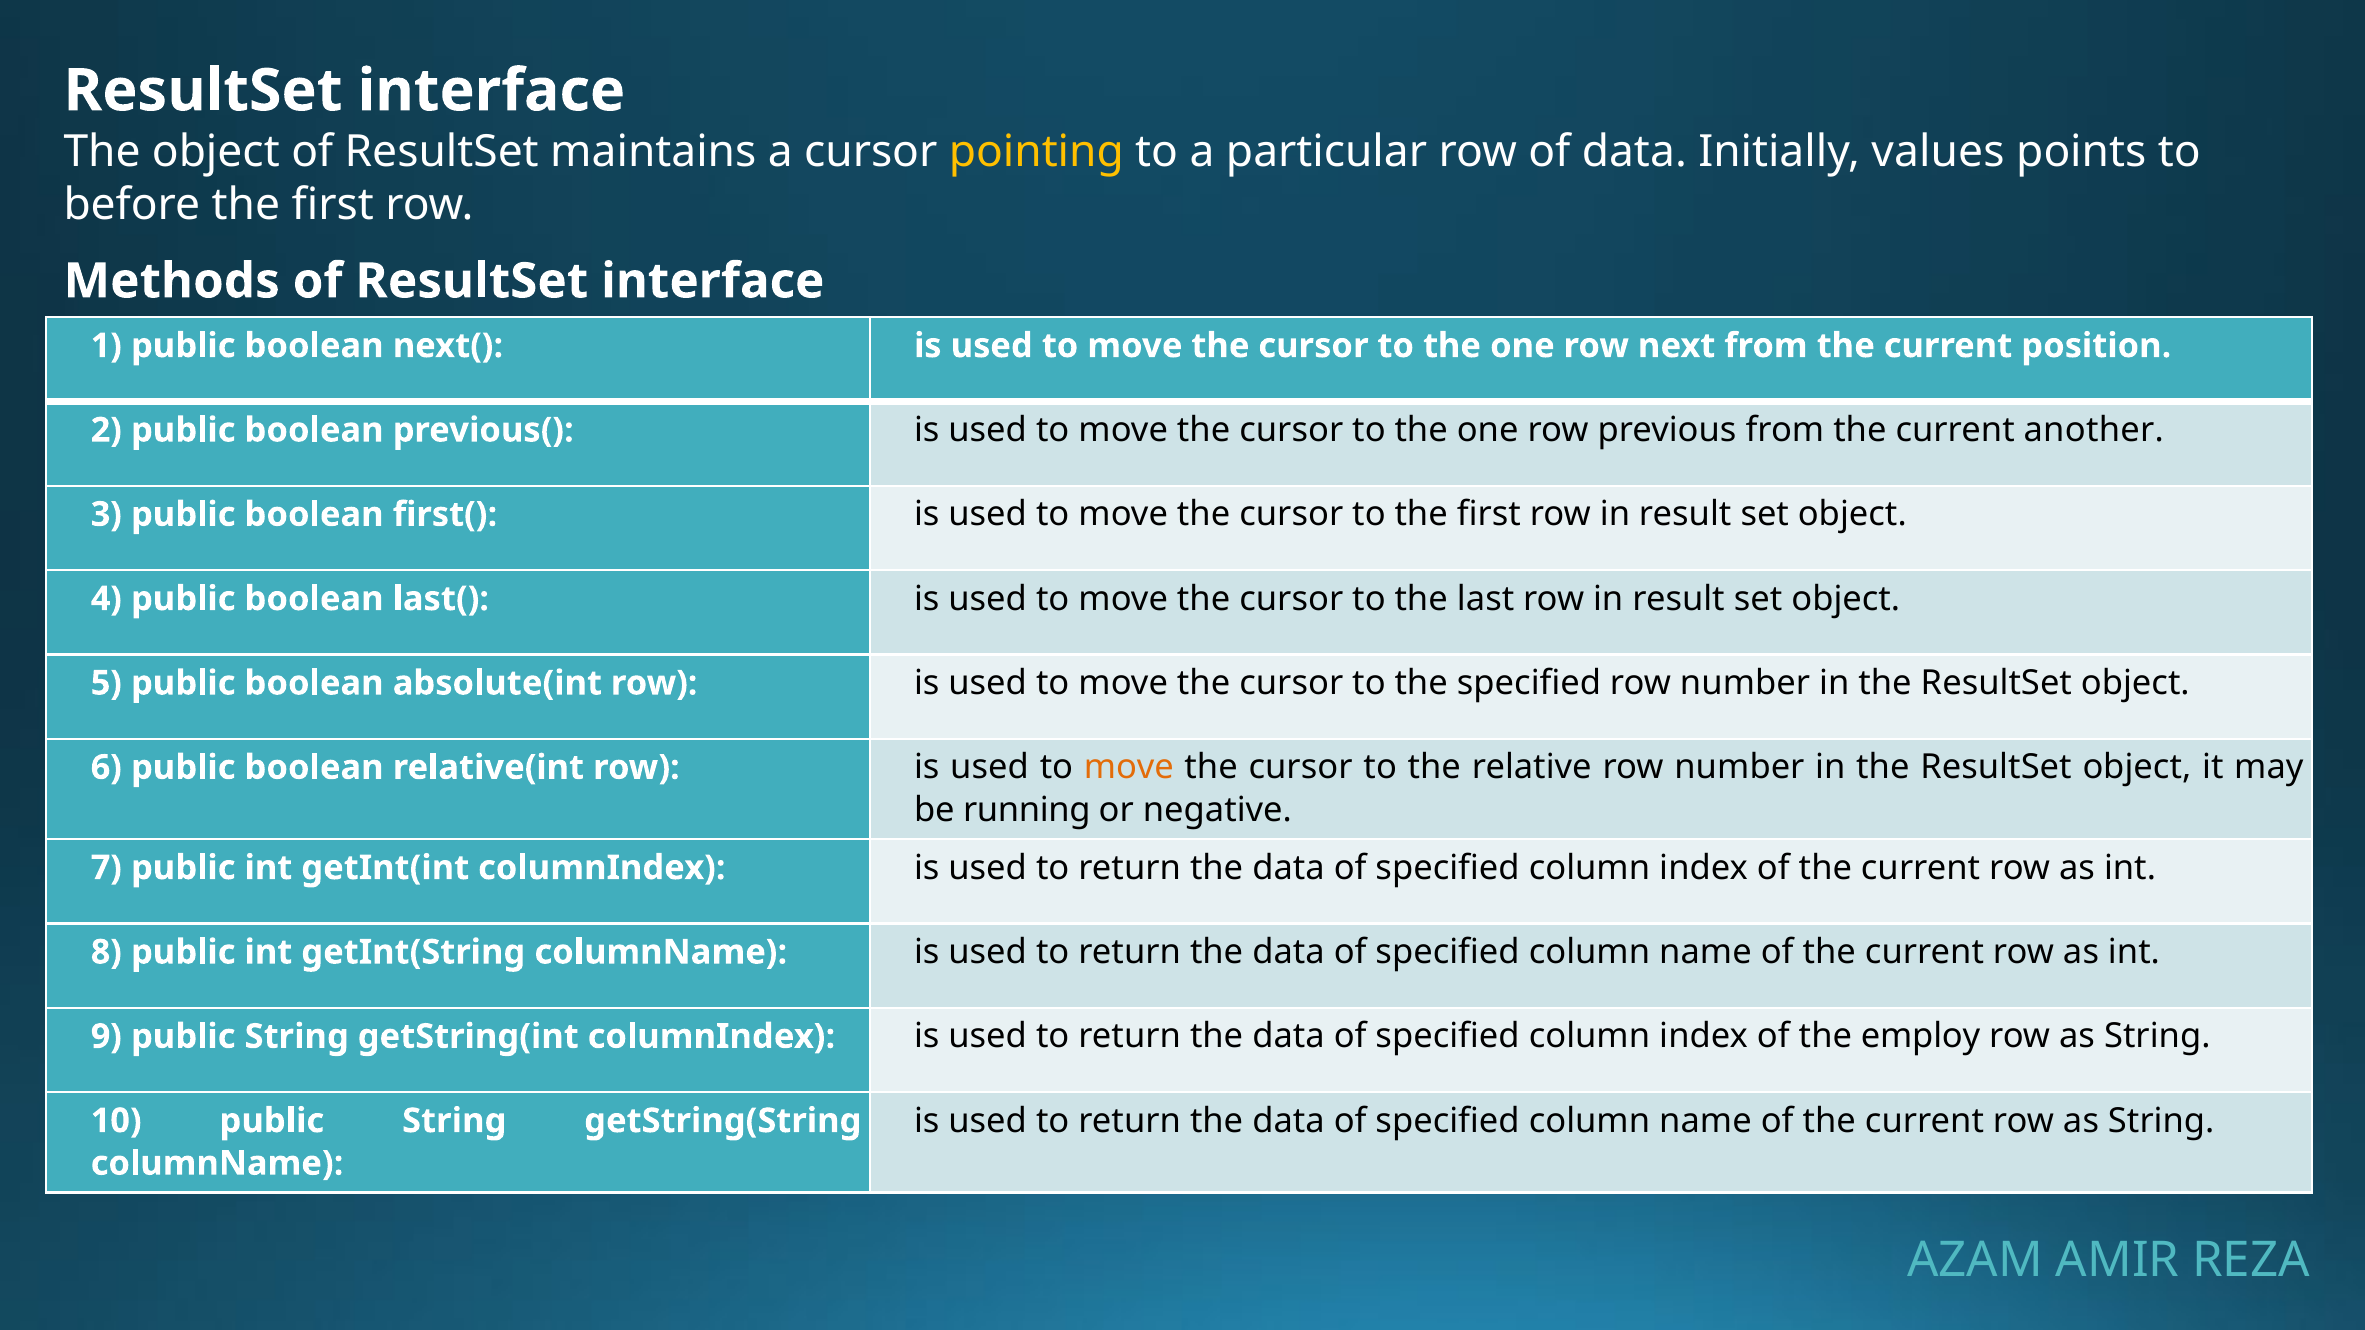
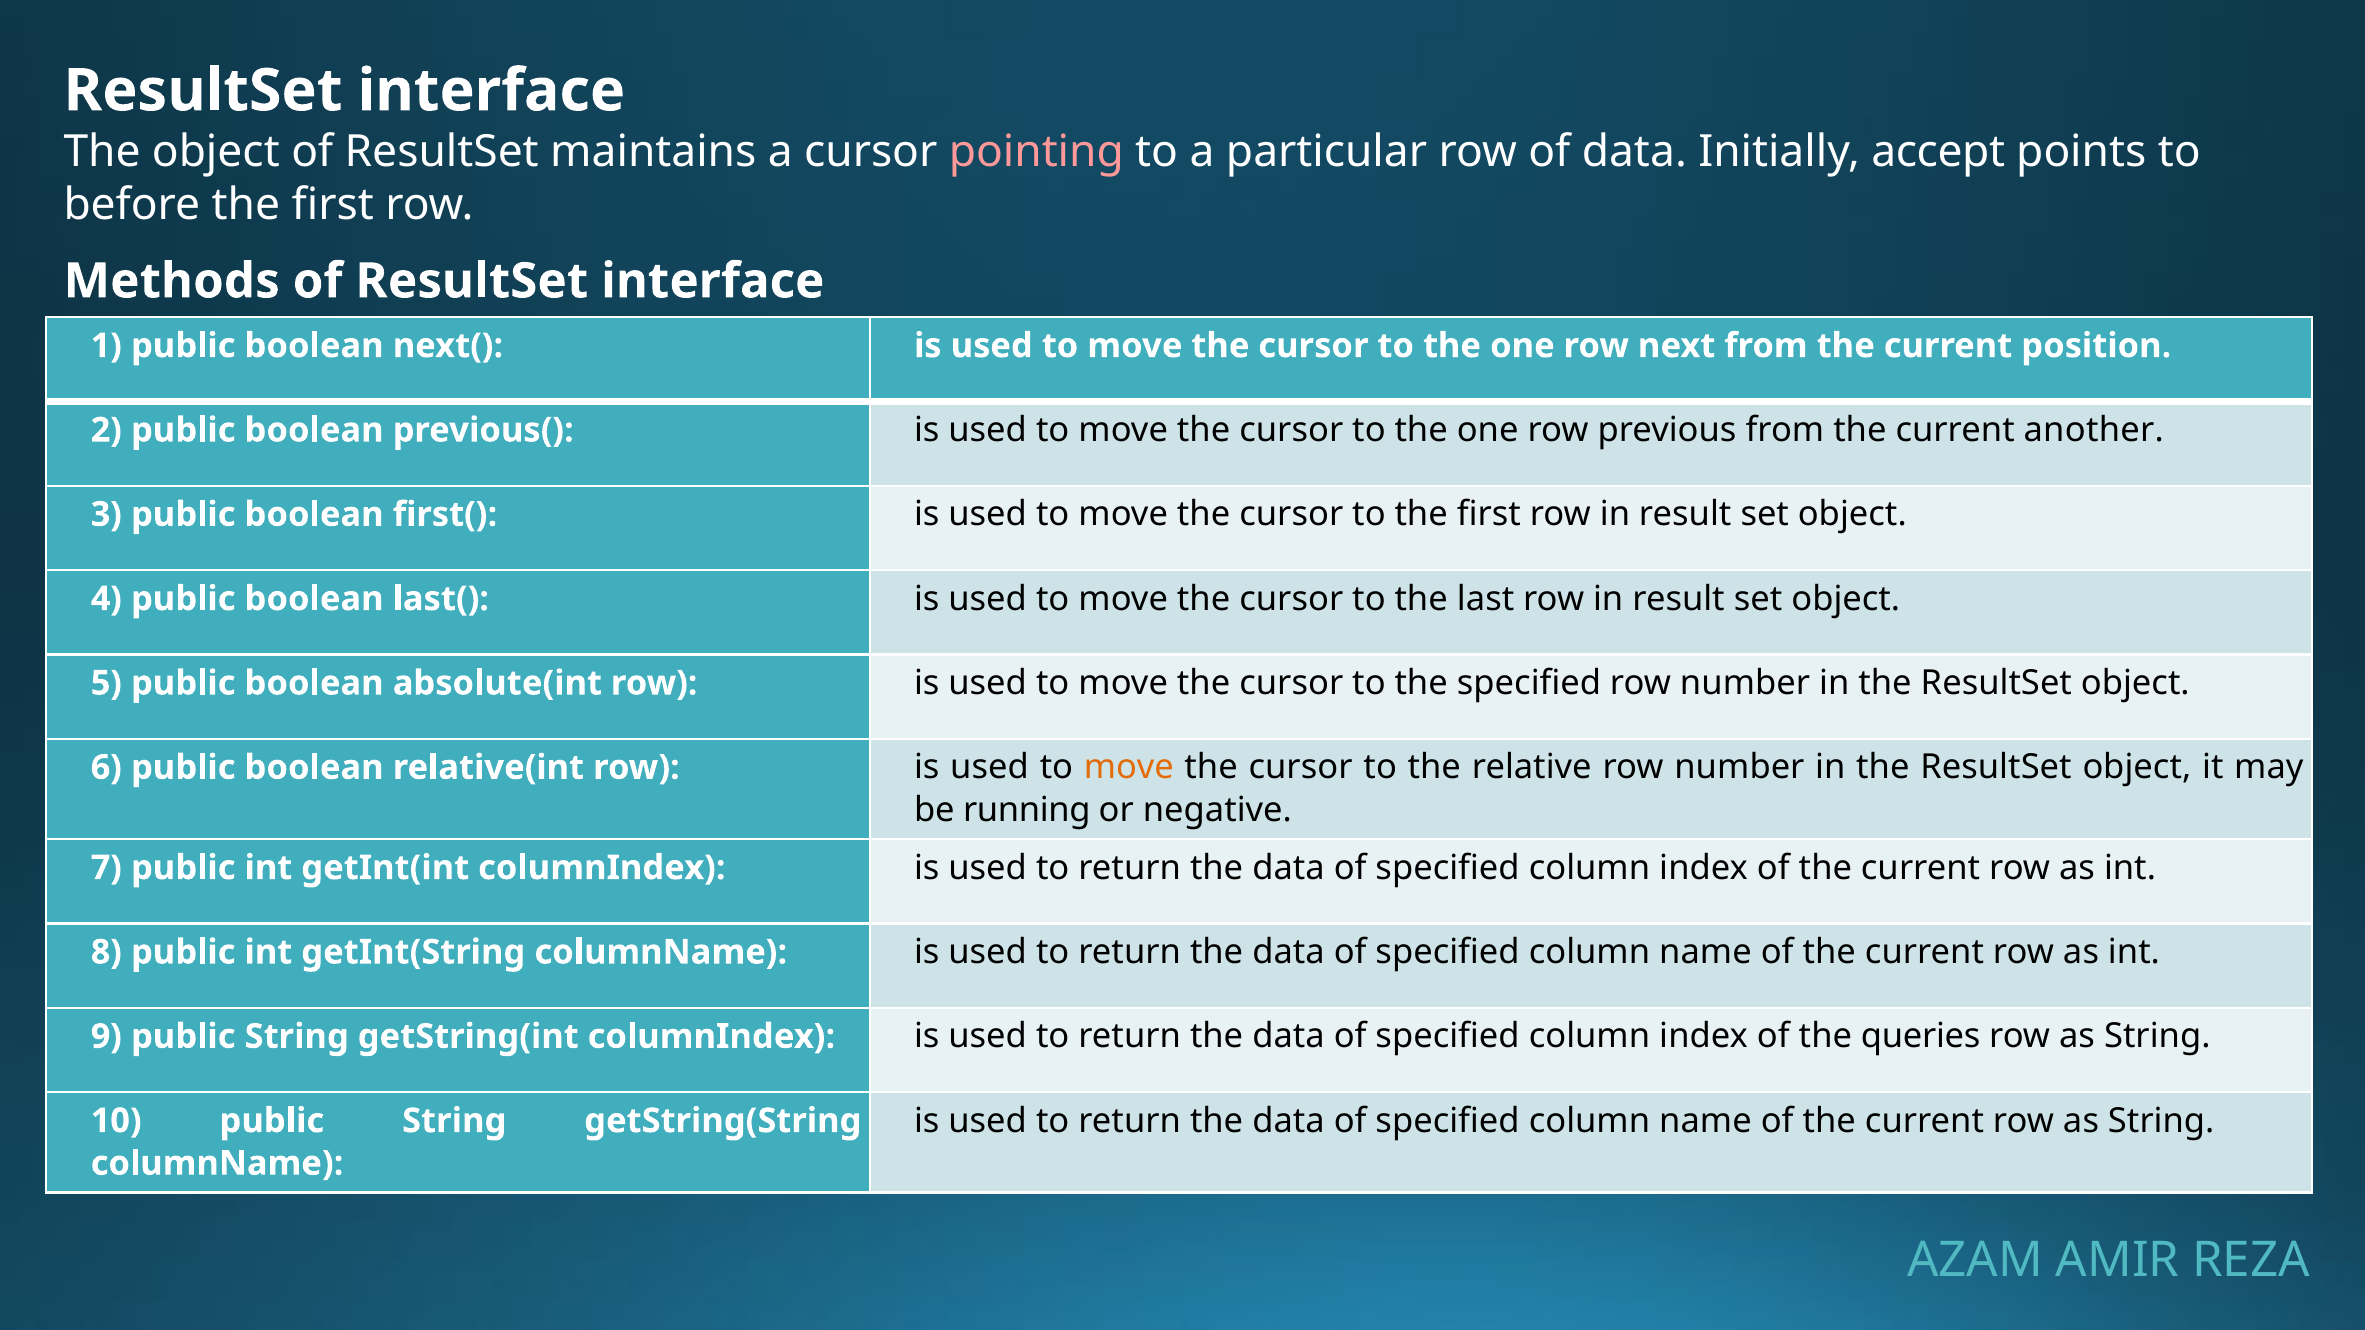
pointing colour: yellow -> pink (1036, 152)
values: values -> accept (1938, 152)
employ: employ -> queries (1921, 1037)
